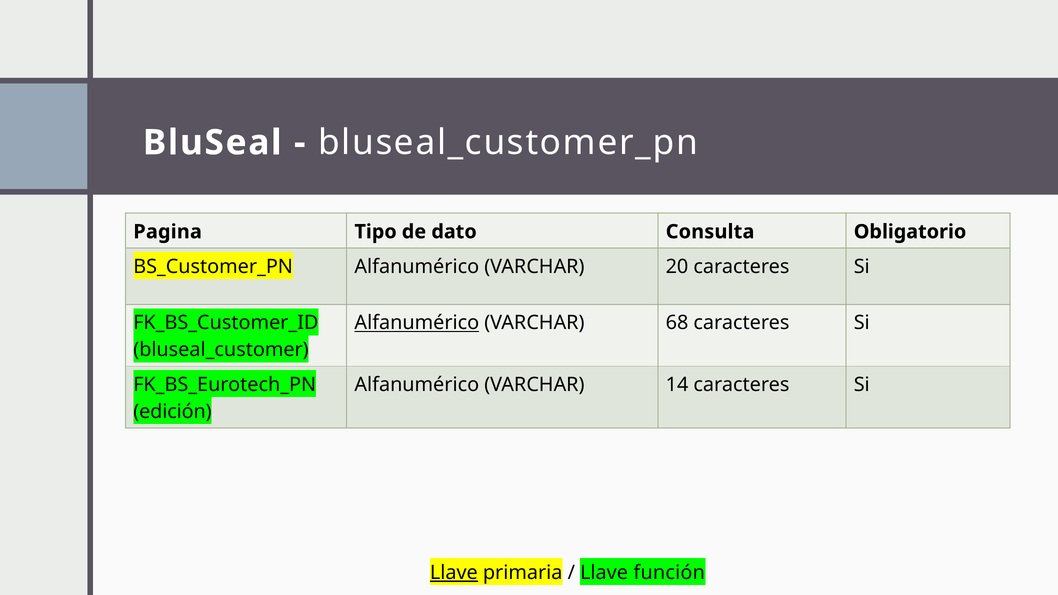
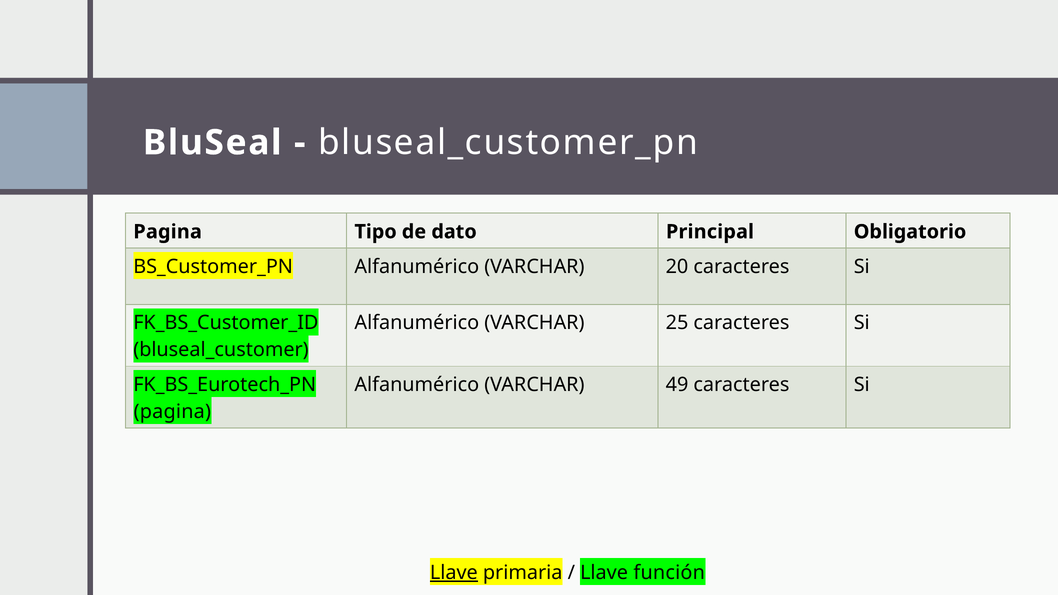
Consulta: Consulta -> Principal (710, 232)
Alfanumérico underline: present -> none (417, 323)
68: 68 -> 25 (677, 323)
14: 14 -> 49 (677, 385)
edición: edición -> pagina (172, 412)
